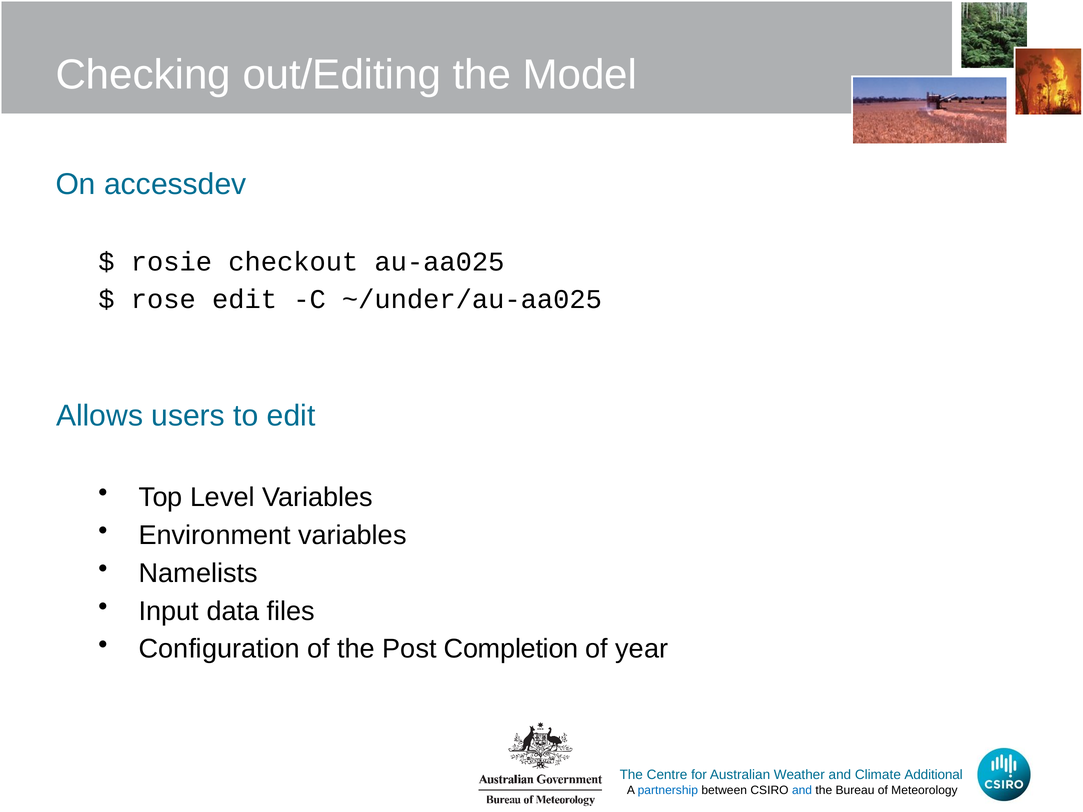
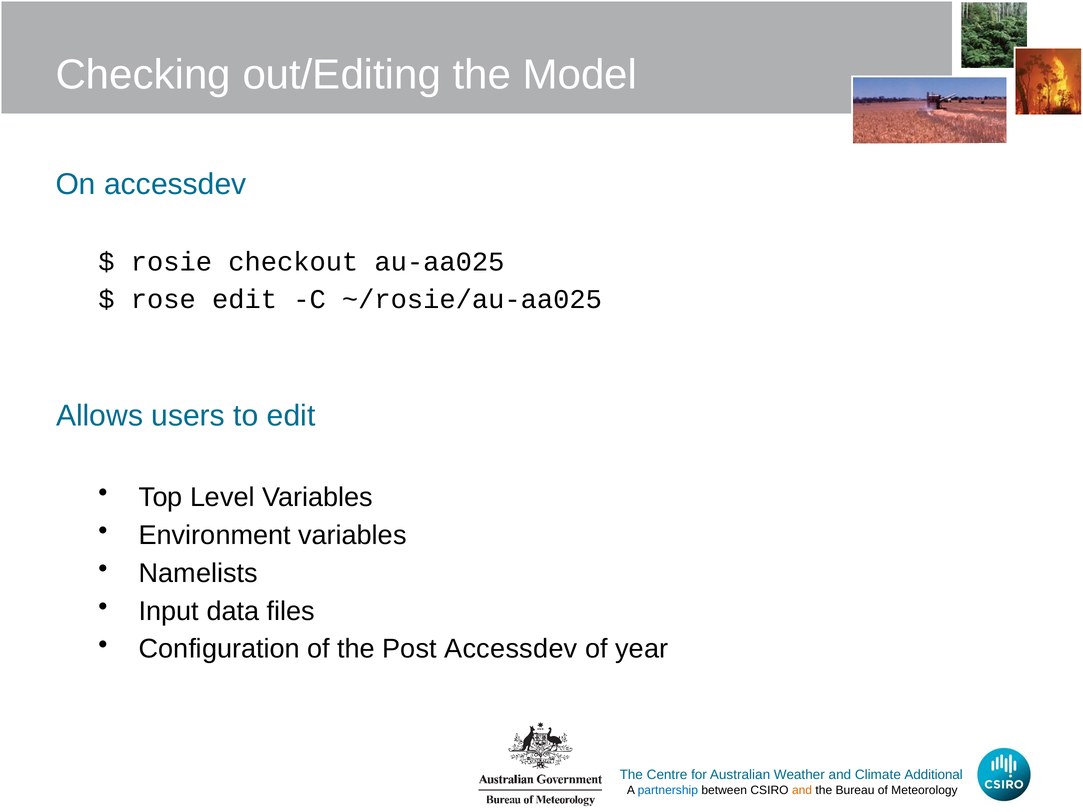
~/under/au-aa025: ~/under/au-aa025 -> ~/rosie/au-aa025 (472, 300)
Post Completion: Completion -> Accessdev (511, 649)
and colour: blue -> orange (802, 791)
